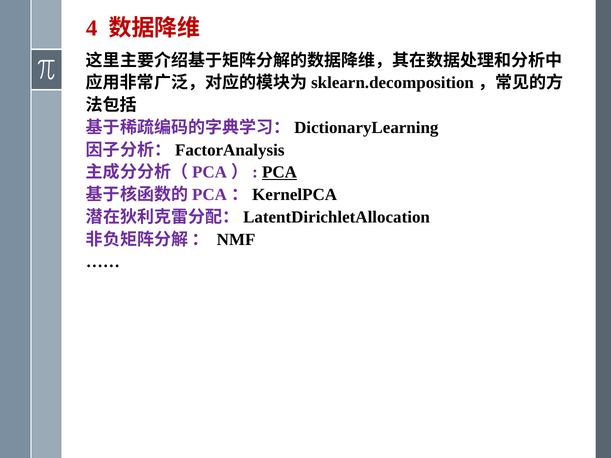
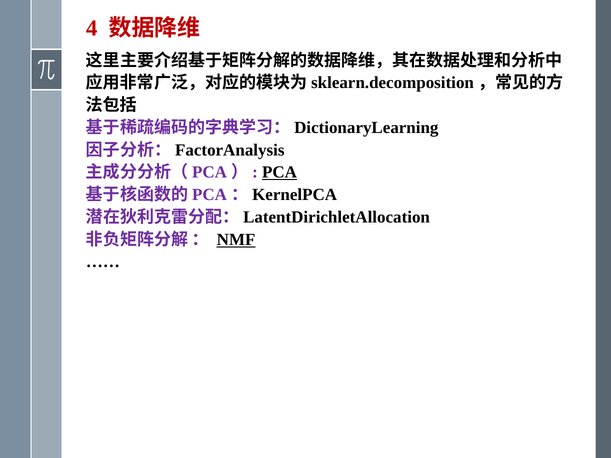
NMF underline: none -> present (236, 240)
